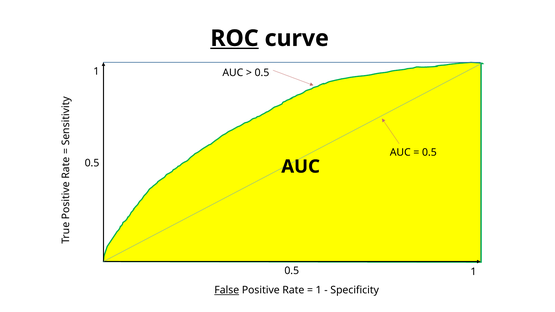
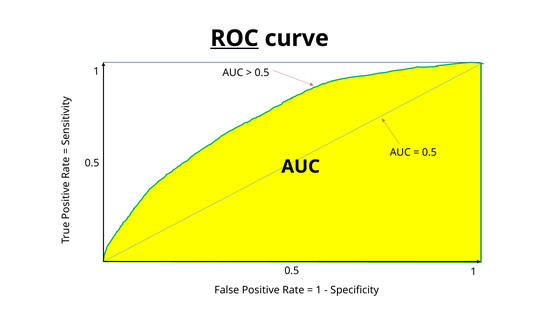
False underline: present -> none (227, 290)
